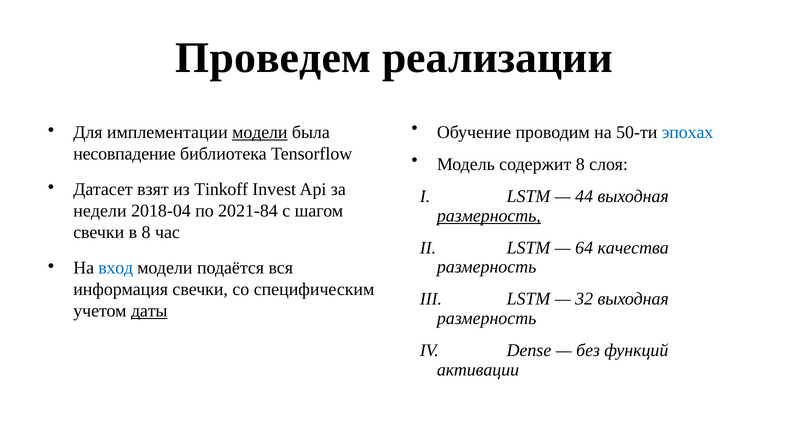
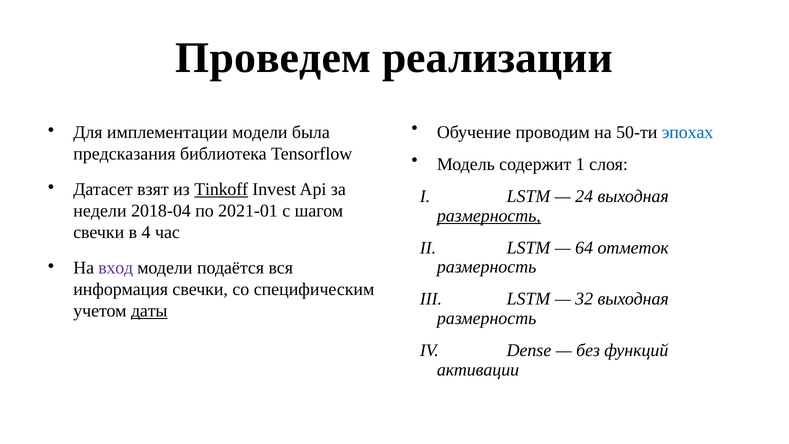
модели underline: present -> none (260, 132)
несовпадение: несовпадение -> предсказания (124, 154)
содержит 8: 8 -> 1 (580, 164)
Tinkoff underline: none -> present (221, 189)
44: 44 -> 24 (584, 196)
2021-84: 2021-84 -> 2021-01 (248, 211)
в 8: 8 -> 4 (146, 232)
качества: качества -> отметок (633, 248)
вход colour: blue -> purple (116, 268)
